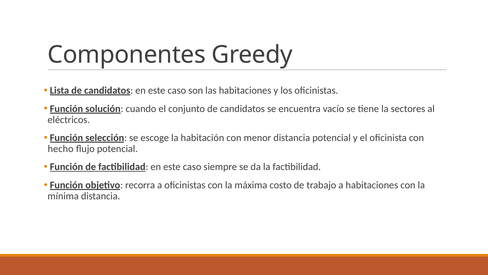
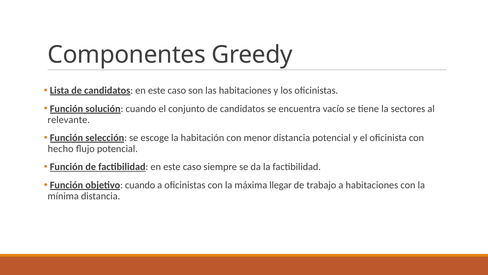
eléctricos: eléctricos -> relevante (69, 119)
objetivo recorra: recorra -> cuando (140, 185)
costo: costo -> llegar (281, 185)
